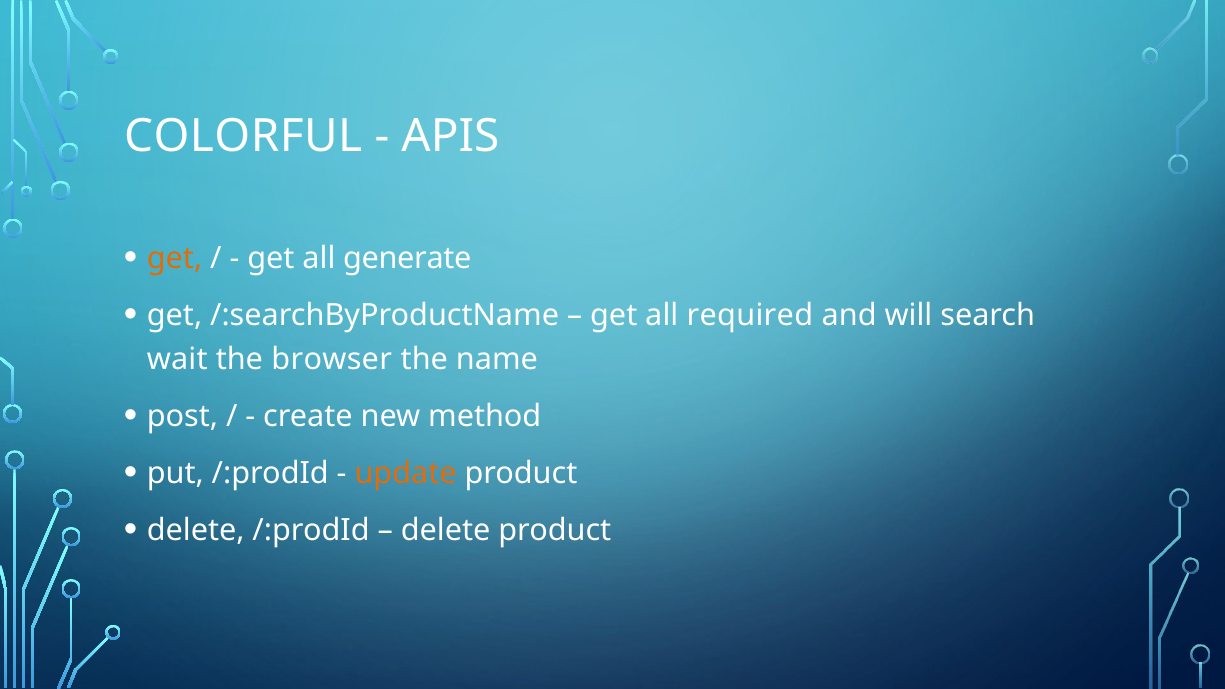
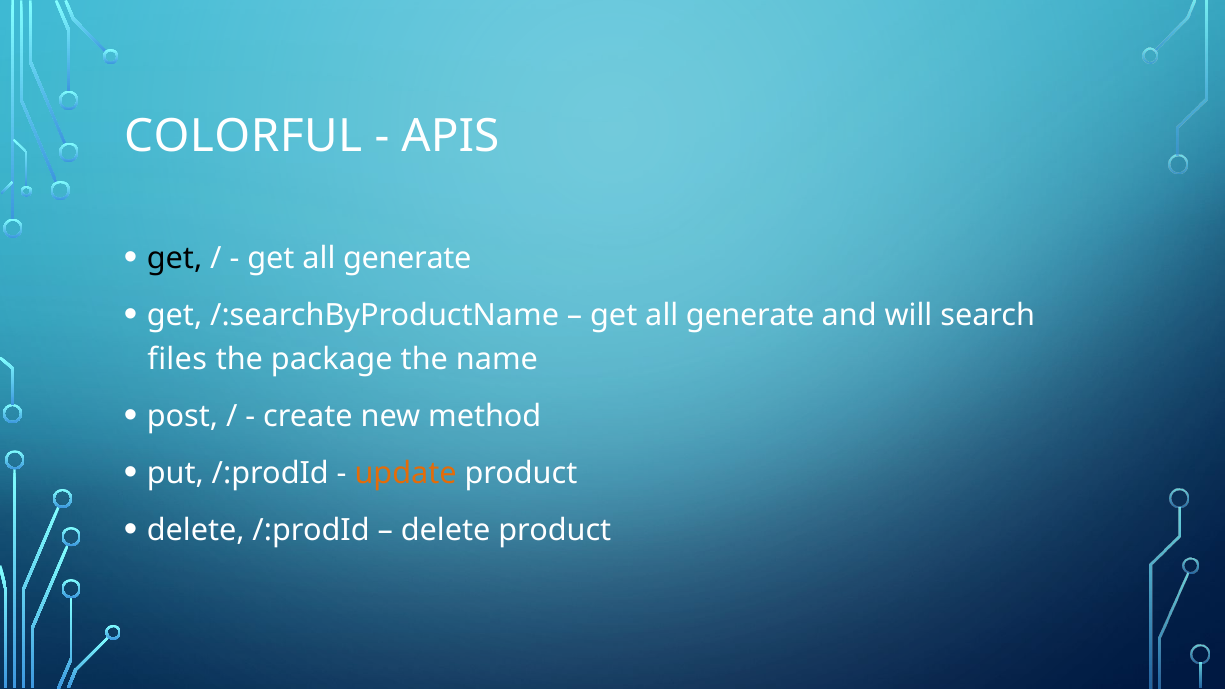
get colour: orange -> black (175, 258)
required: required -> generate (750, 315)
wait: wait -> files (177, 359)
browser: browser -> package (332, 359)
